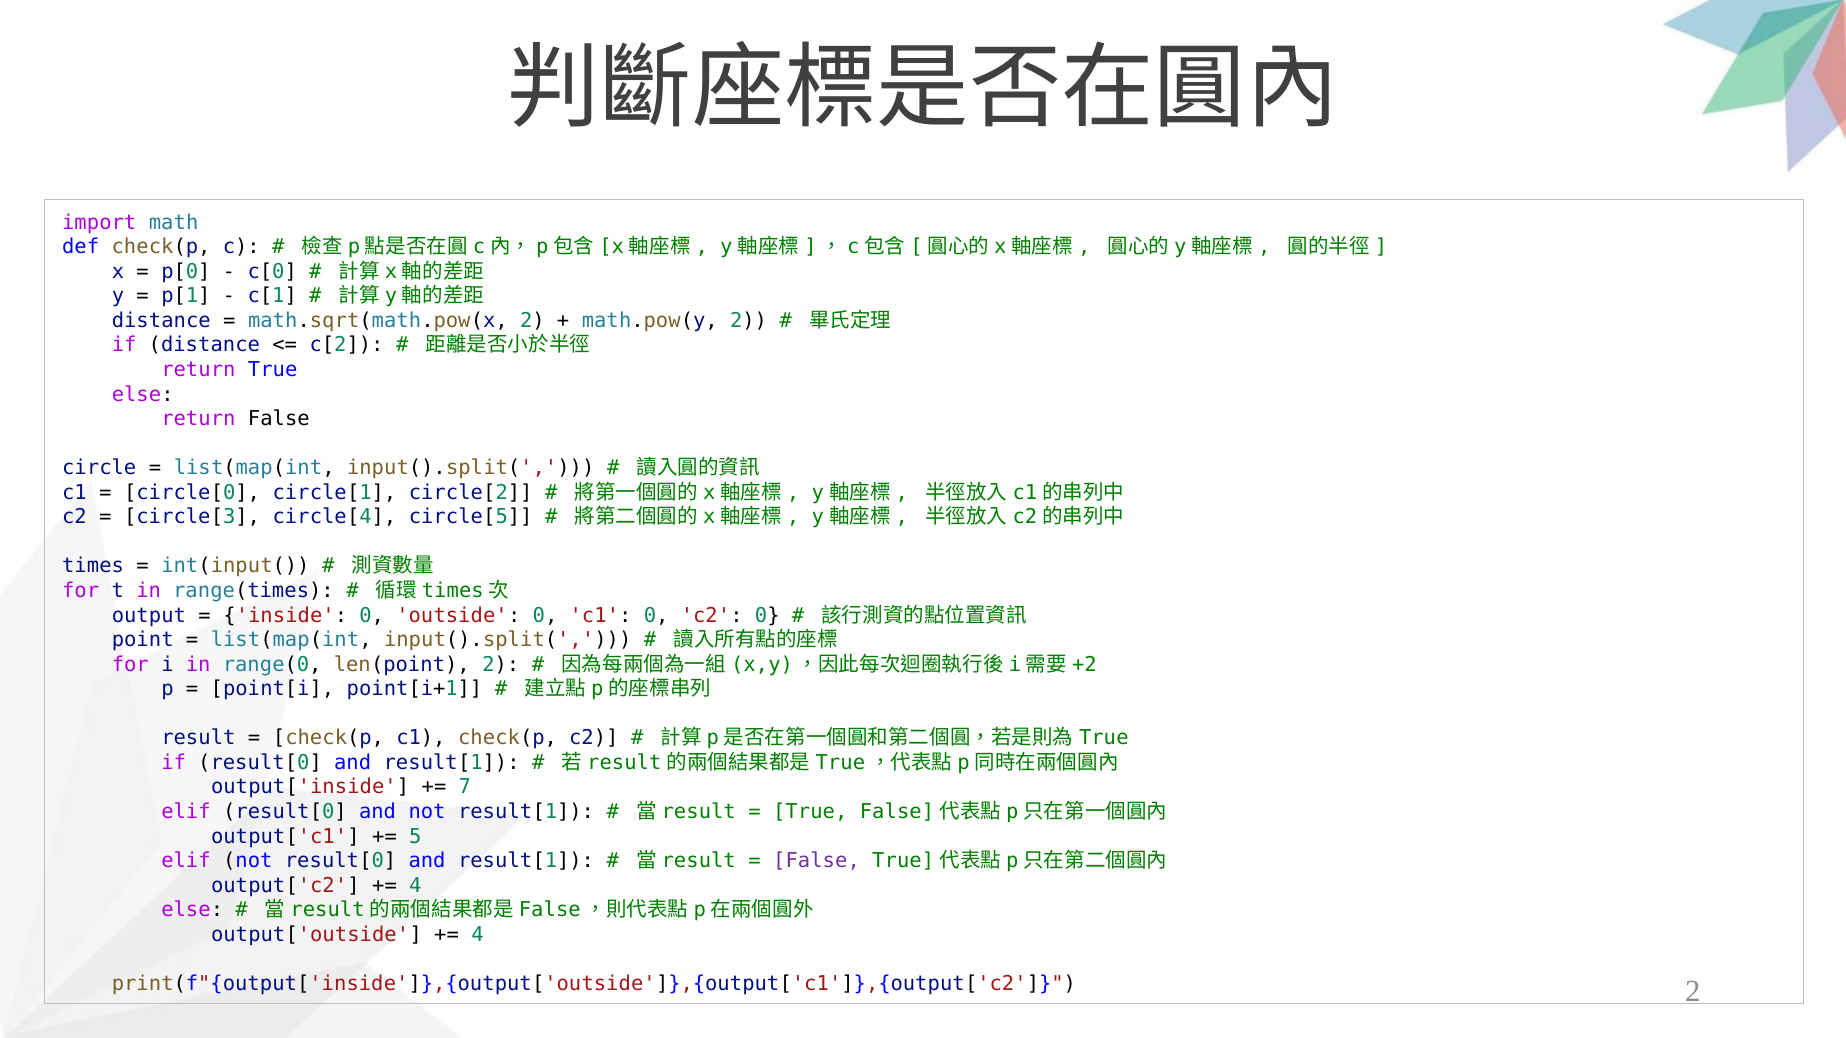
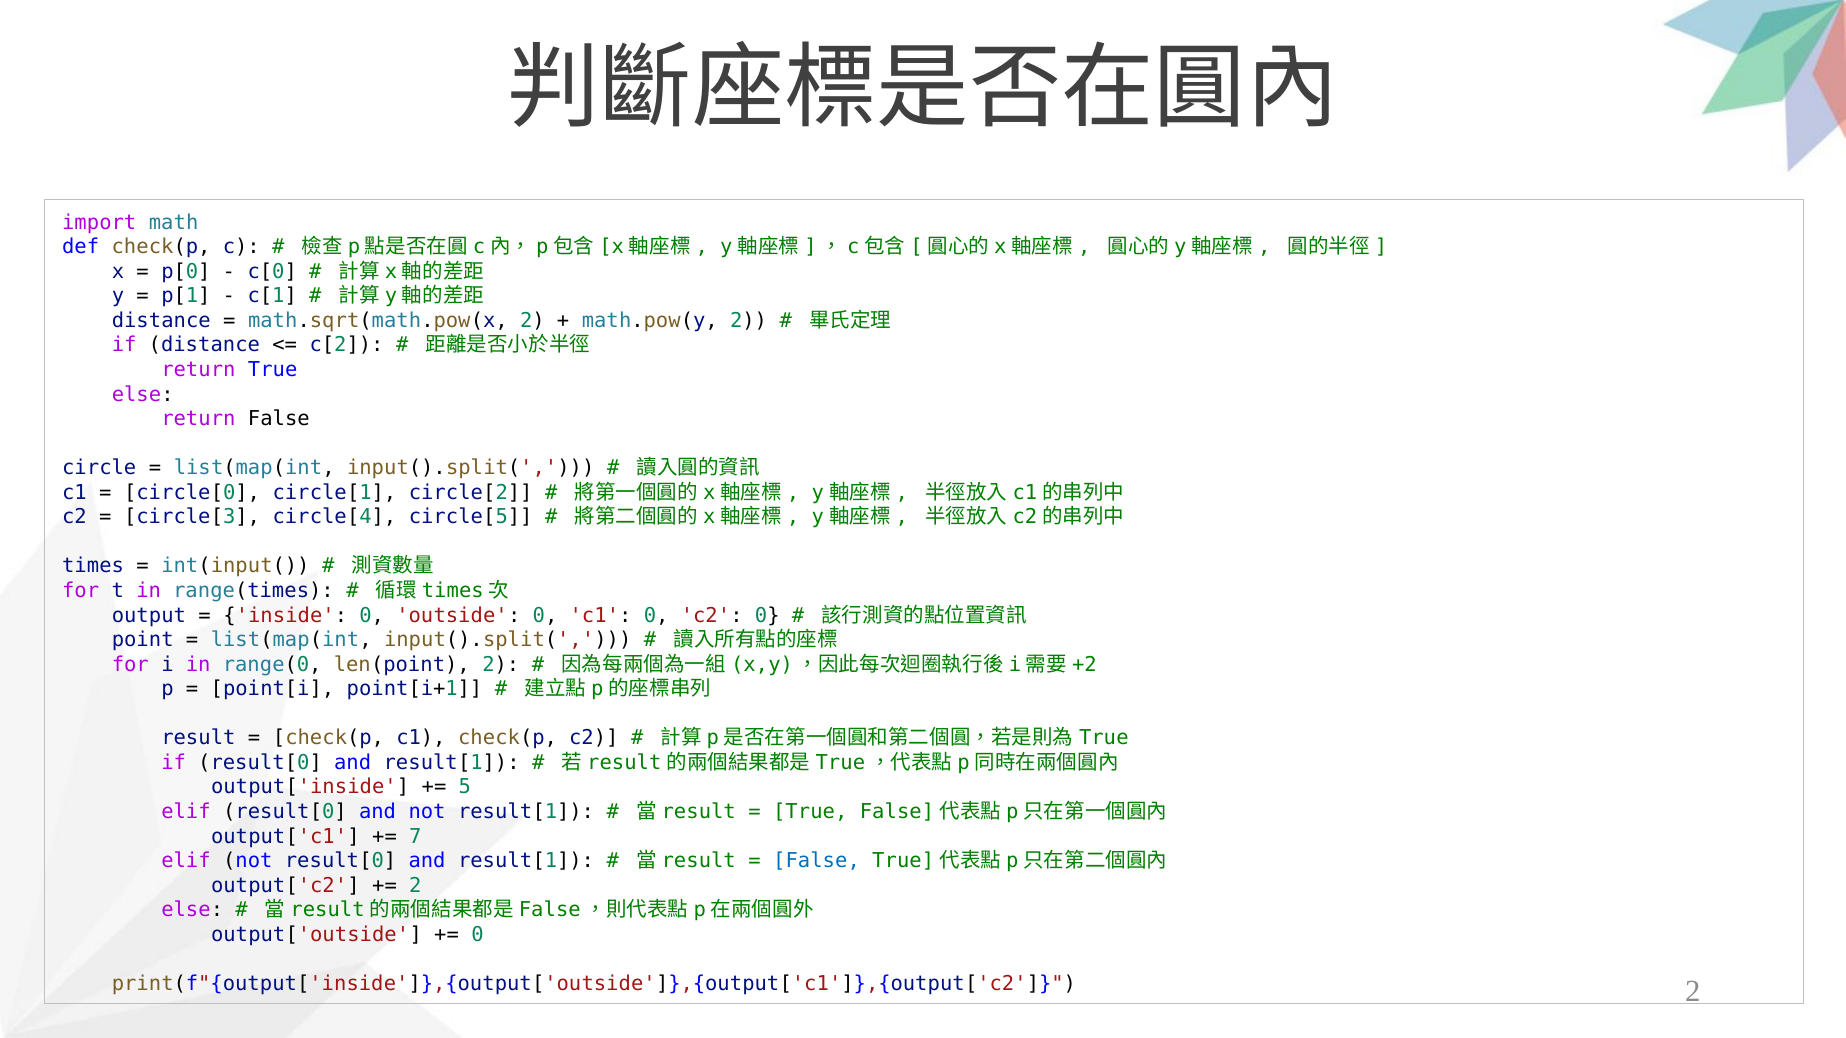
7: 7 -> 5 (465, 787)
5: 5 -> 7 (415, 837)
False colour: purple -> blue (817, 861)
4: 4 -> 2 (415, 886)
4: 4 -> 0 (478, 935)
